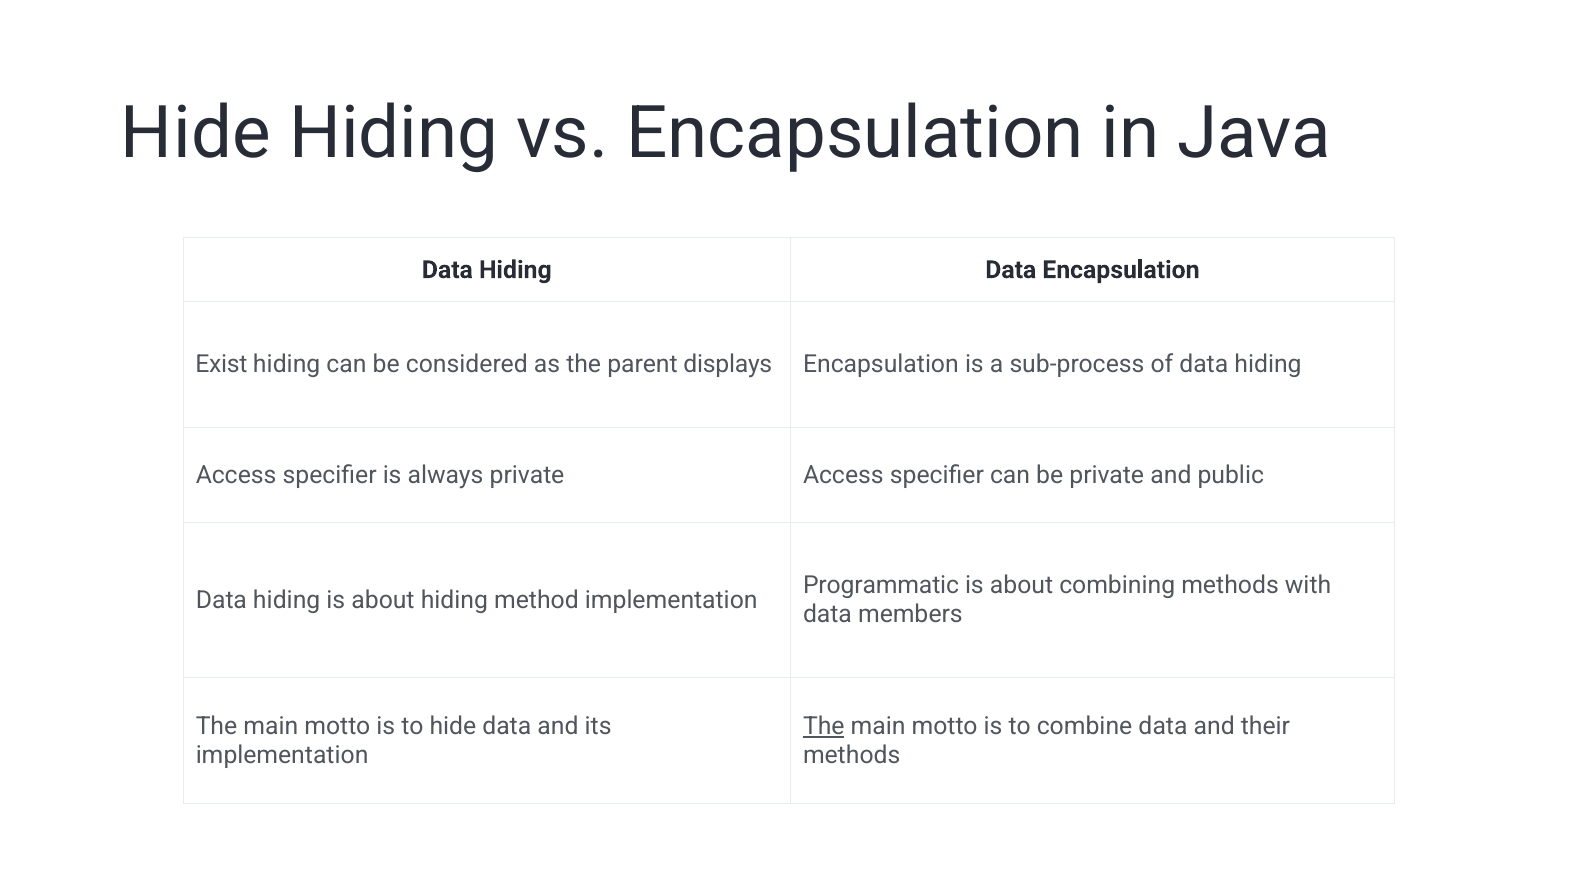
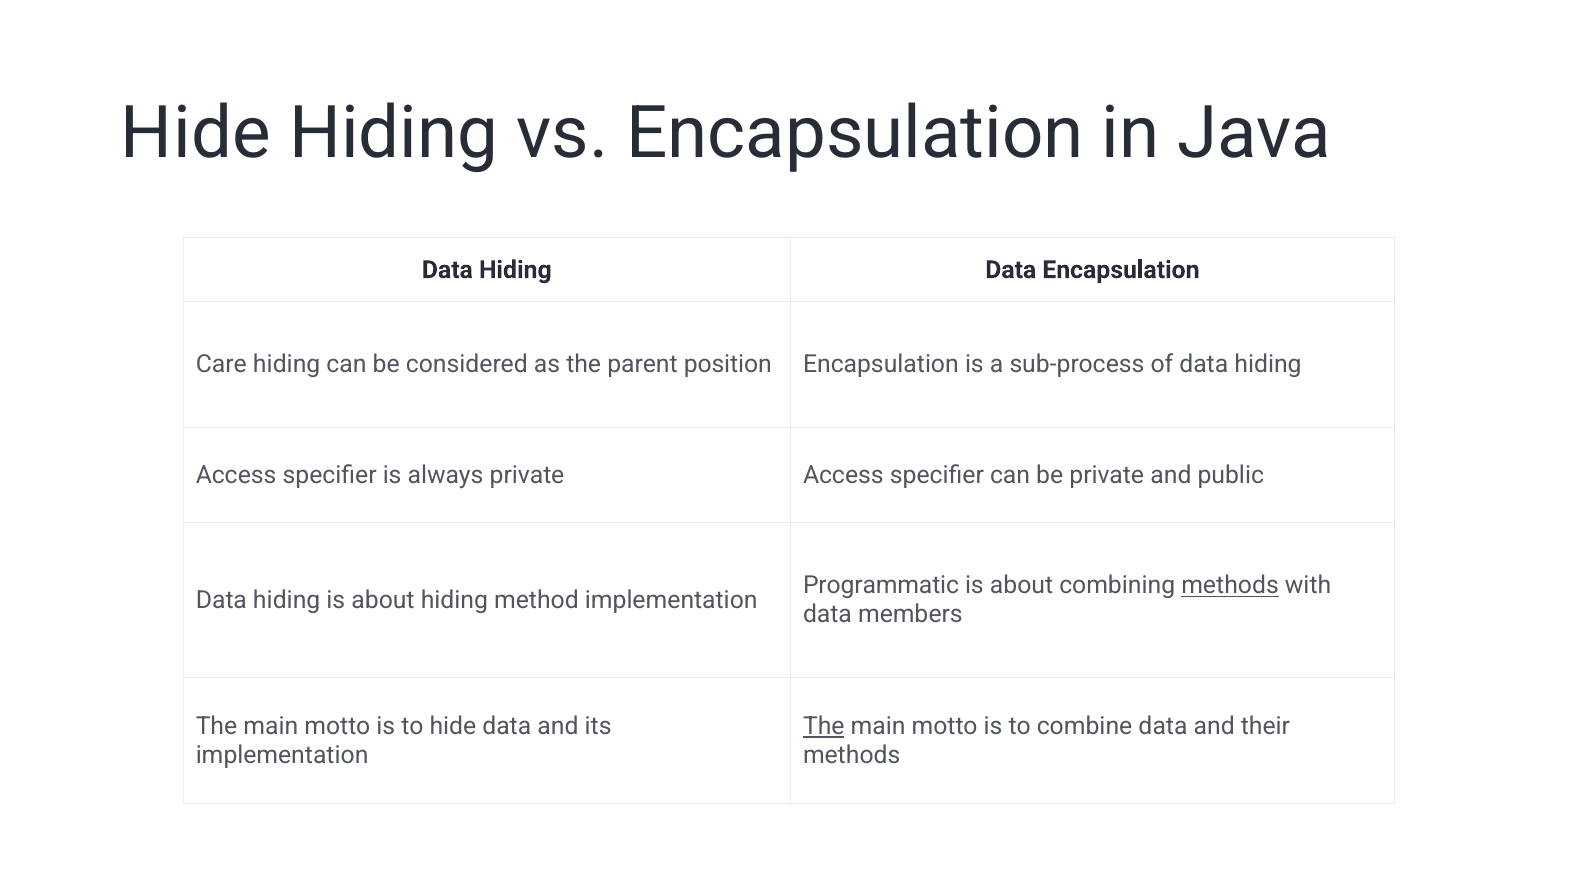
Exist: Exist -> Care (221, 365)
displays: displays -> position (728, 365)
methods underline: none -> present (1230, 586)
